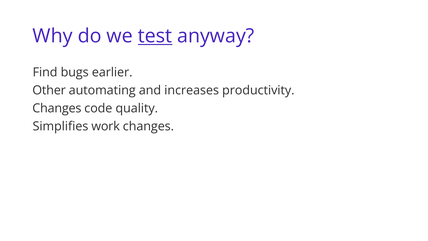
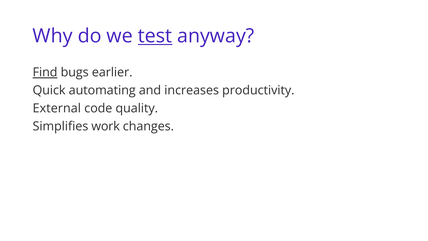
Find underline: none -> present (45, 72)
Other: Other -> Quick (49, 90)
Changes: Changes -> External (57, 108)
